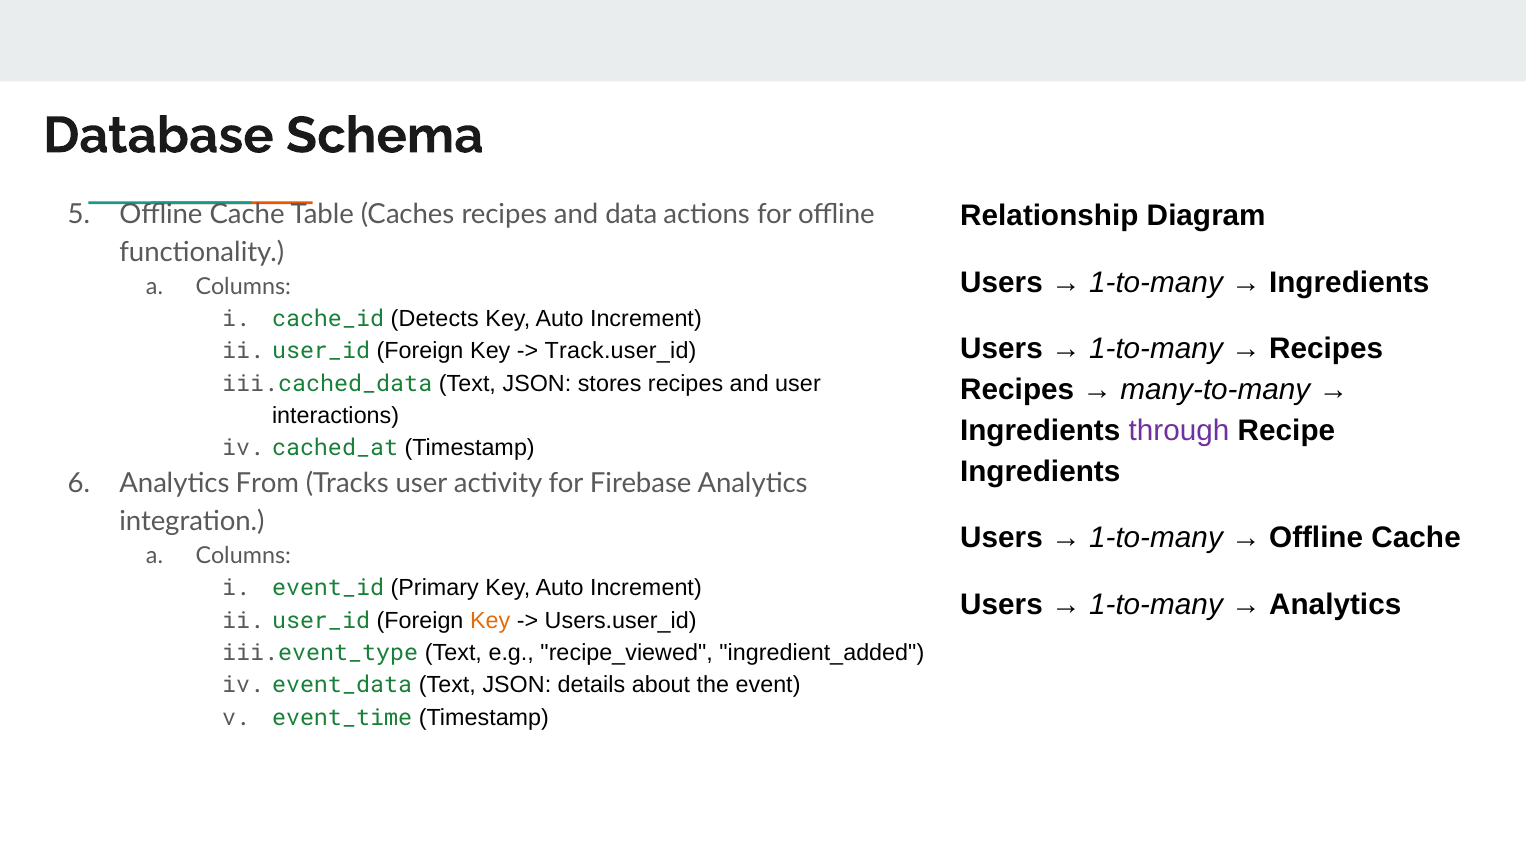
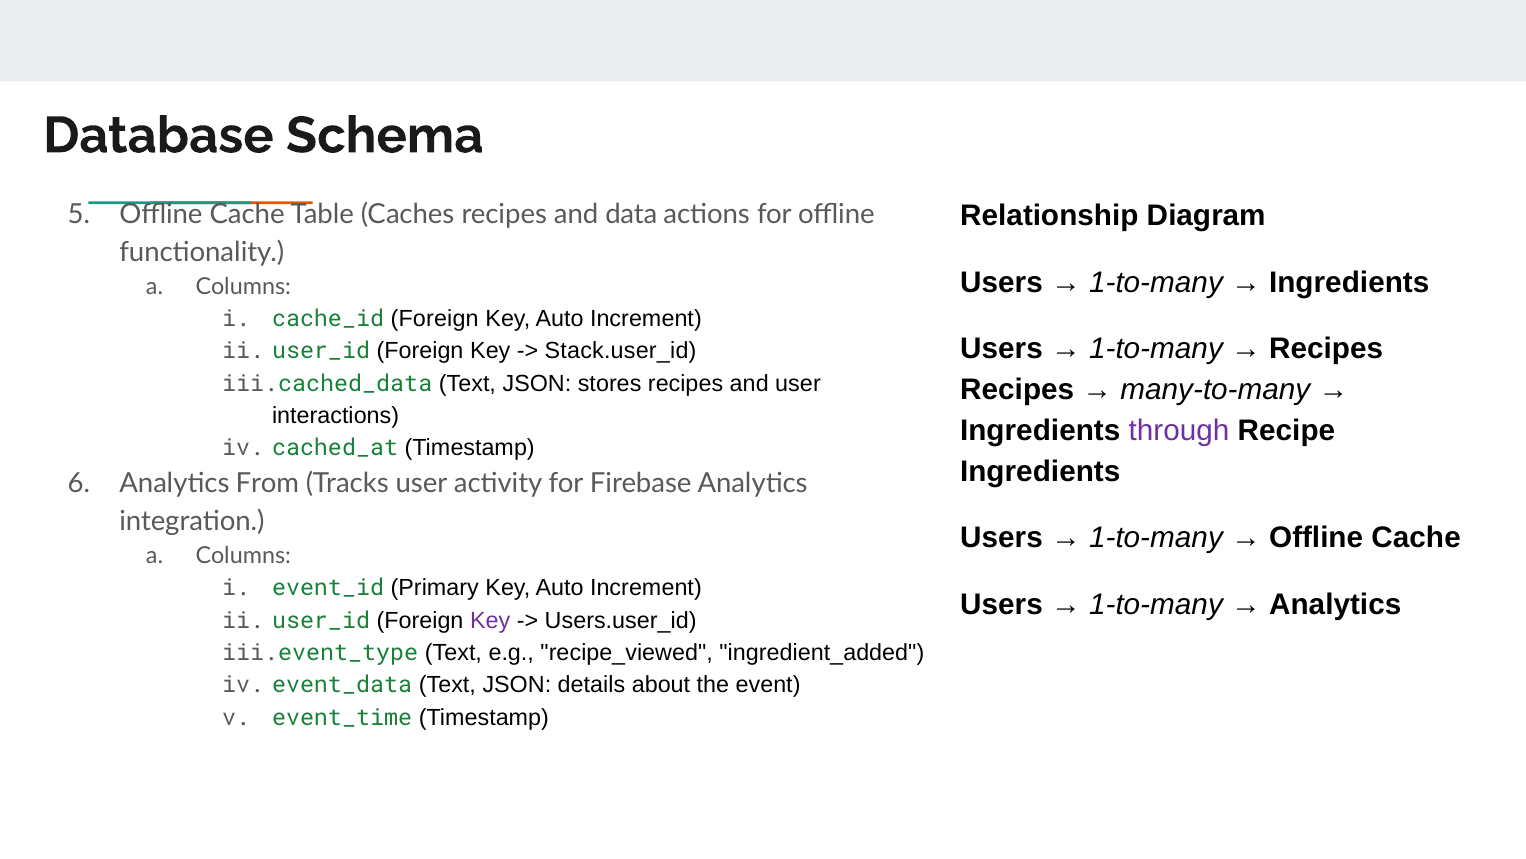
cache_id Detects: Detects -> Foreign (435, 319)
Track.user_id: Track.user_id -> Stack.user_id (621, 351)
Key colour: orange -> purple (490, 620)
